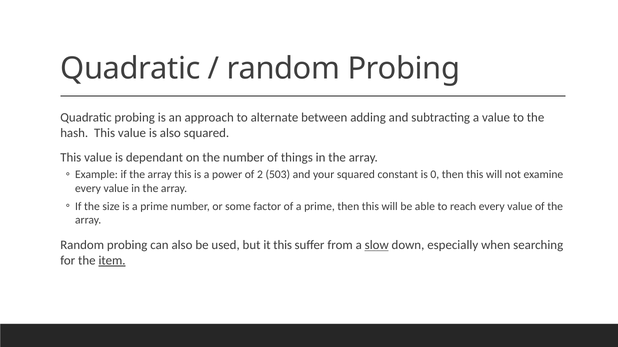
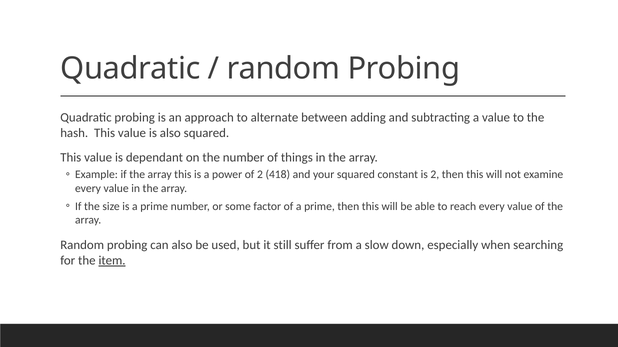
503: 503 -> 418 (278, 175)
is 0: 0 -> 2 (435, 175)
it this: this -> still (283, 246)
slow underline: present -> none (377, 246)
